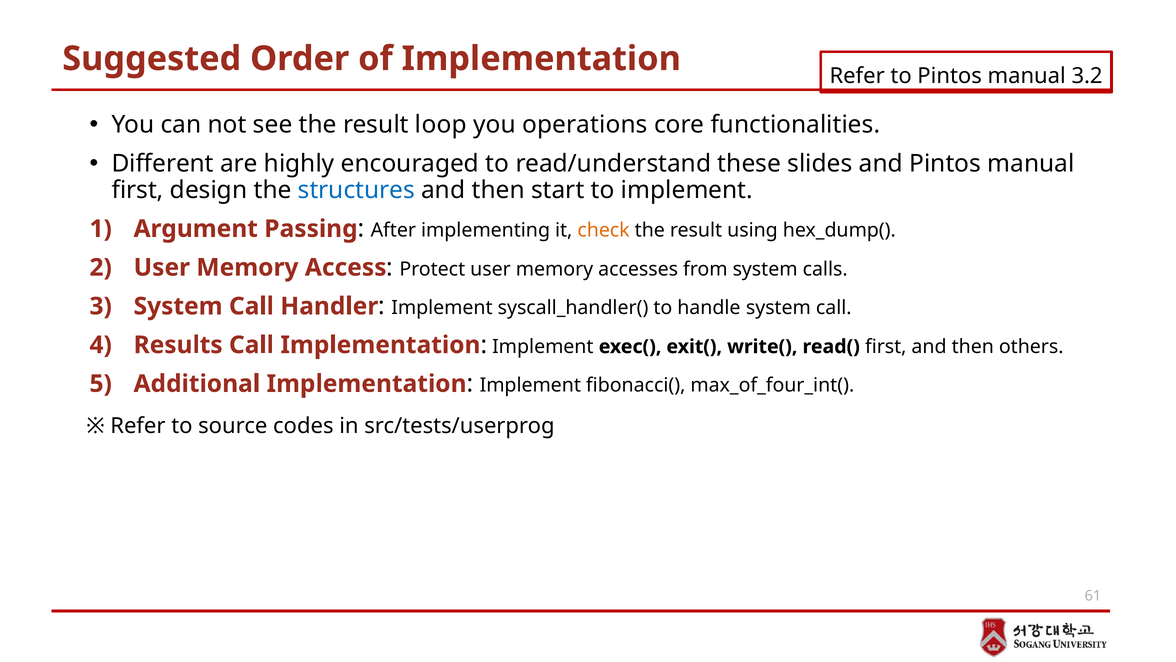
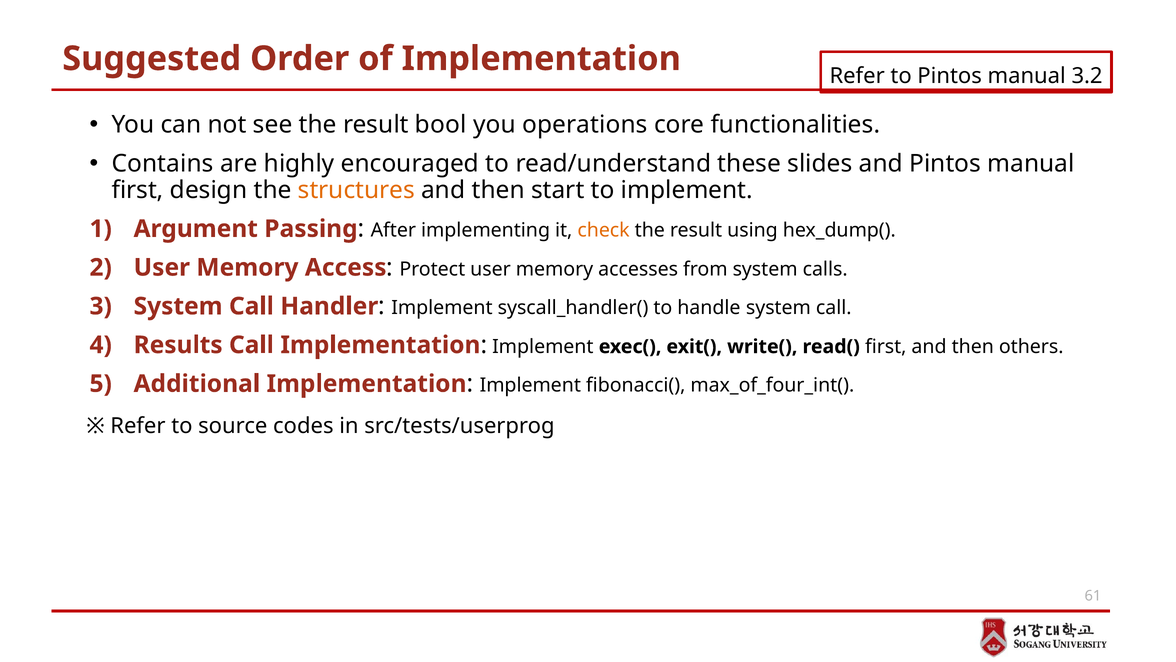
loop: loop -> bool (441, 125)
Different: Different -> Contains (163, 163)
structures colour: blue -> orange (356, 190)
